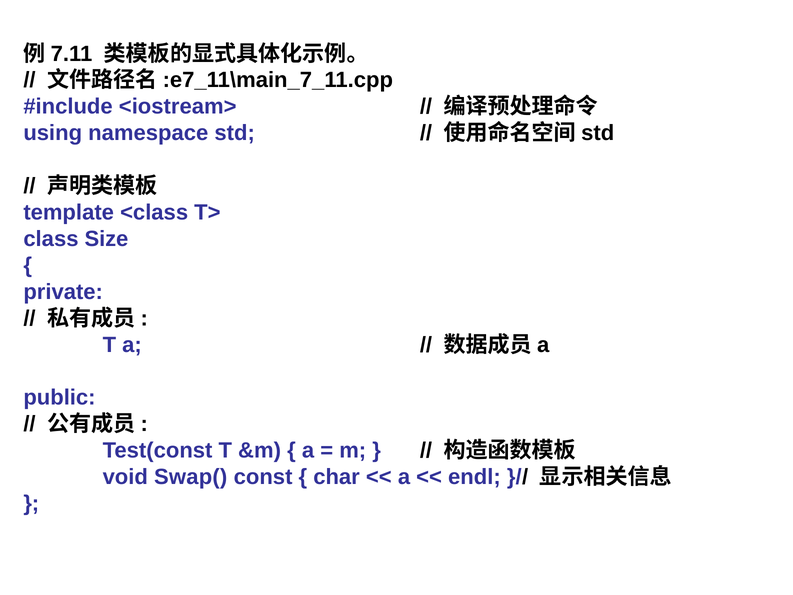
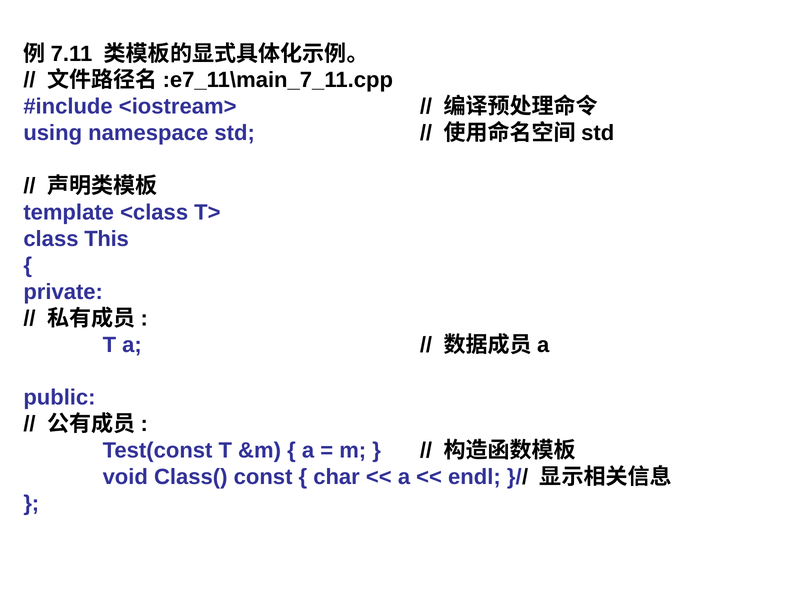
Size: Size -> This (107, 239)
Swap(: Swap( -> Class( (191, 477)
